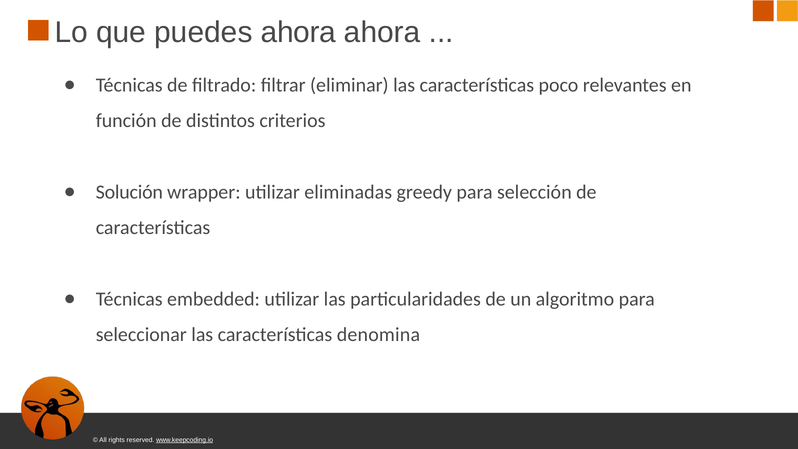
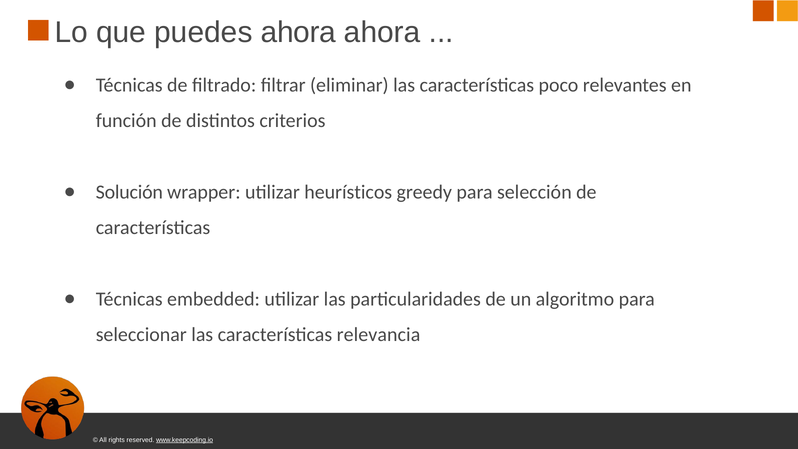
eliminadas: eliminadas -> heurísticos (348, 192)
denomina: denomina -> relevancia (379, 335)
